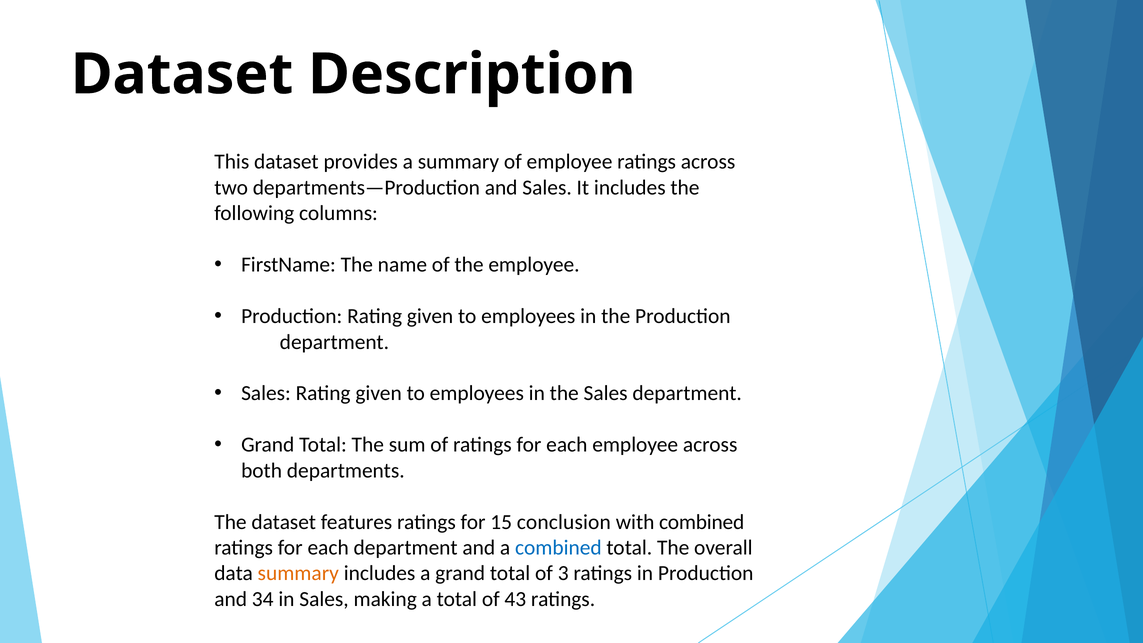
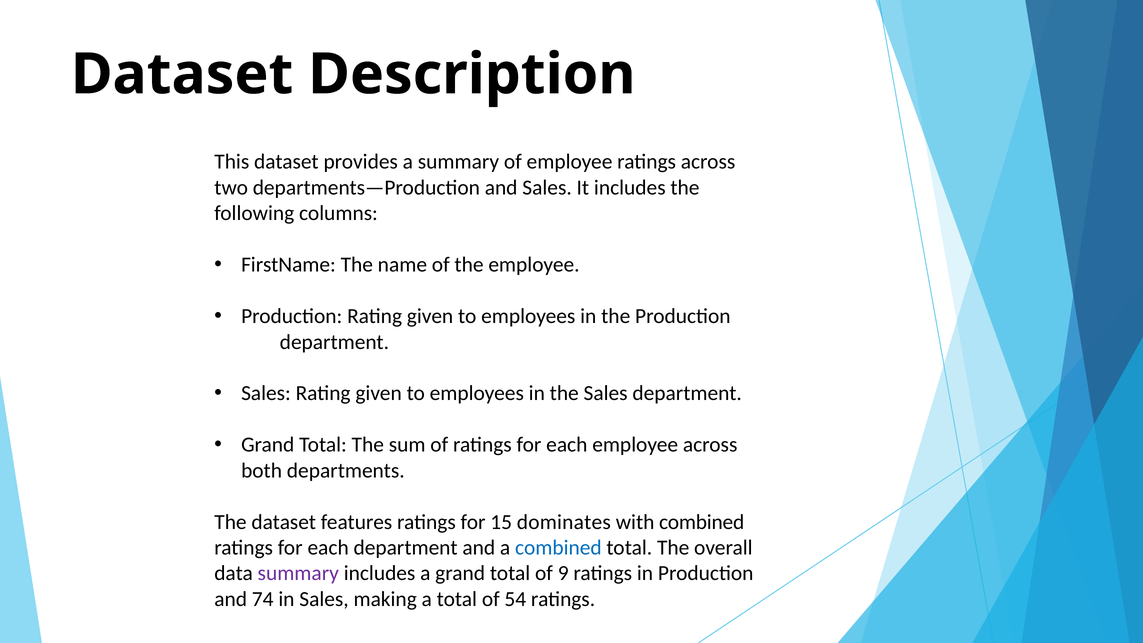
conclusion: conclusion -> dominates (564, 522)
summary colour: orange -> purple (298, 573)
3: 3 -> 9 (563, 573)
34: 34 -> 74 (263, 599)
43: 43 -> 54 (515, 599)
